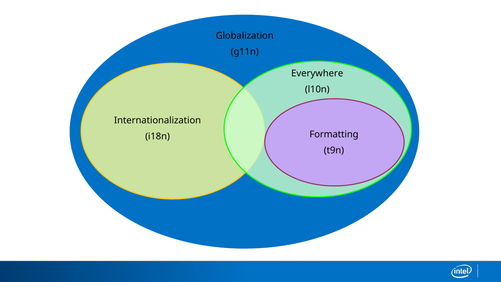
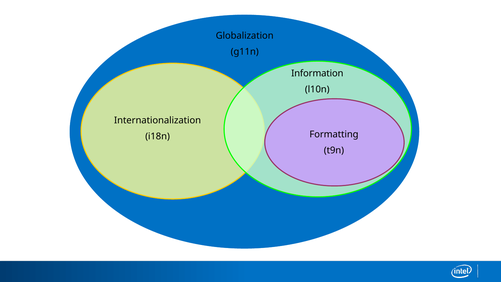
Everywhere: Everywhere -> Information (317, 73)
